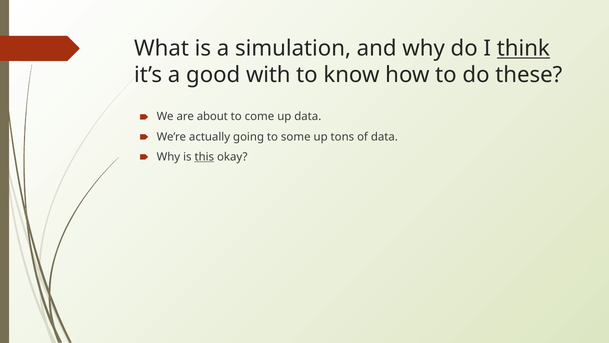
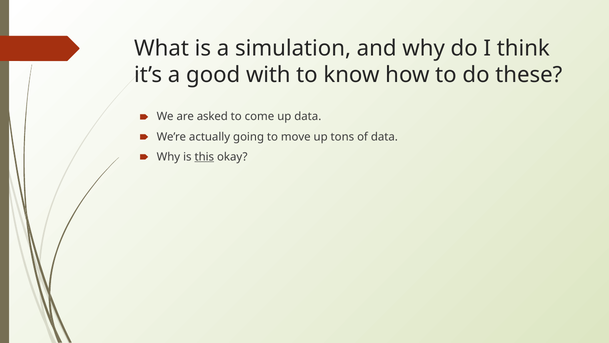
think underline: present -> none (523, 48)
about: about -> asked (212, 117)
some: some -> move (296, 137)
